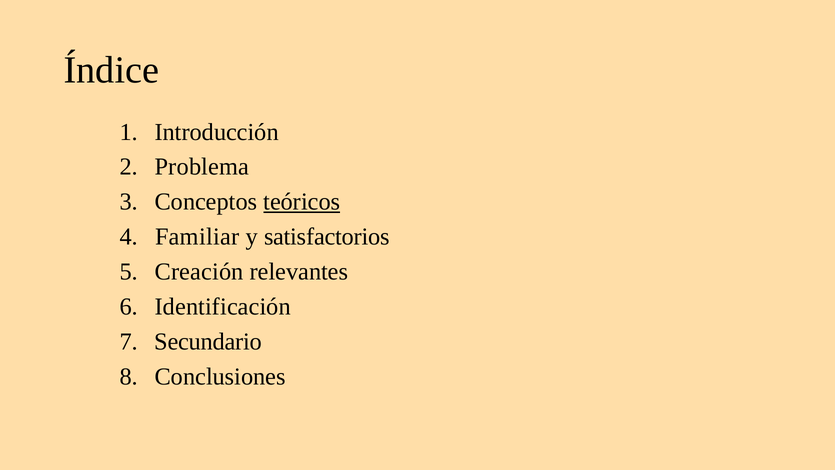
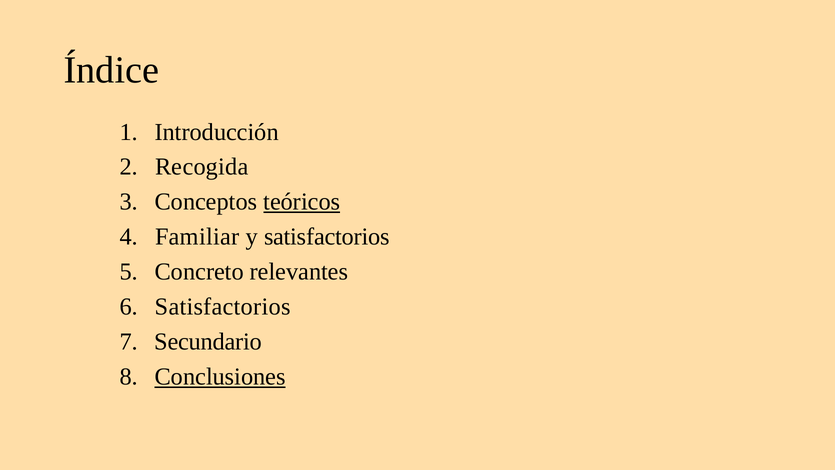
Problema: Problema -> Recogida (202, 167)
Creación: Creación -> Concreto (199, 272)
Identificación: Identificación -> Satisfactorios (223, 307)
Conclusiones underline: none -> present (220, 377)
